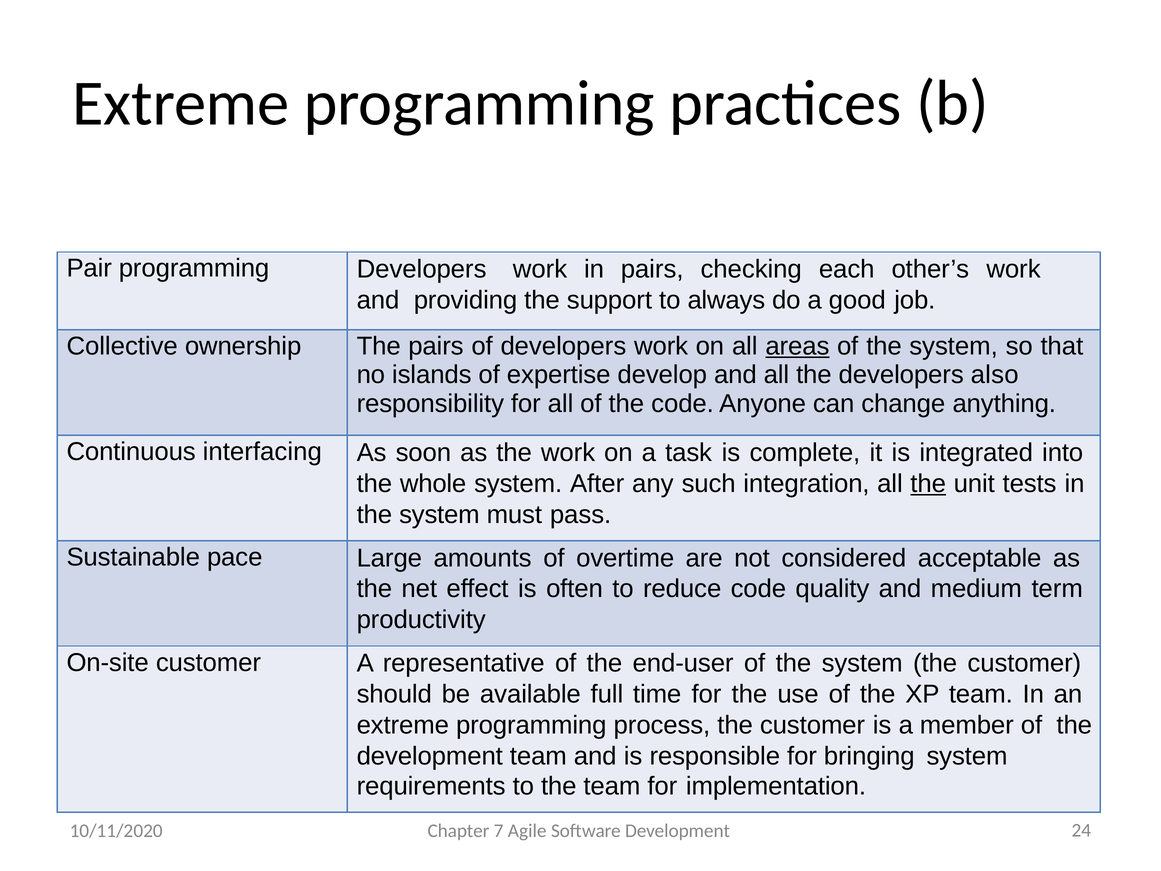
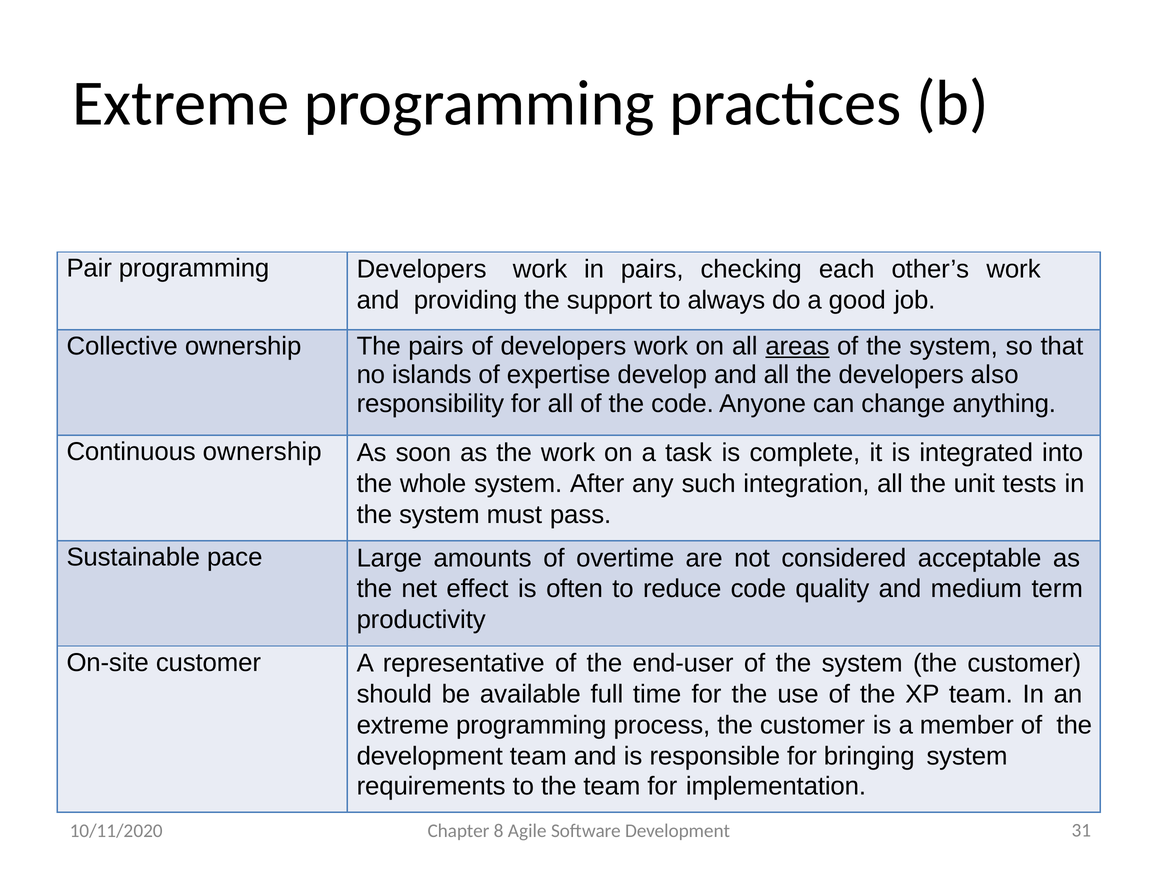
Continuous interfacing: interfacing -> ownership (262, 452)
the underline: present -> none (928, 483)
7: 7 -> 8 (499, 831)
24: 24 -> 31 (1081, 830)
